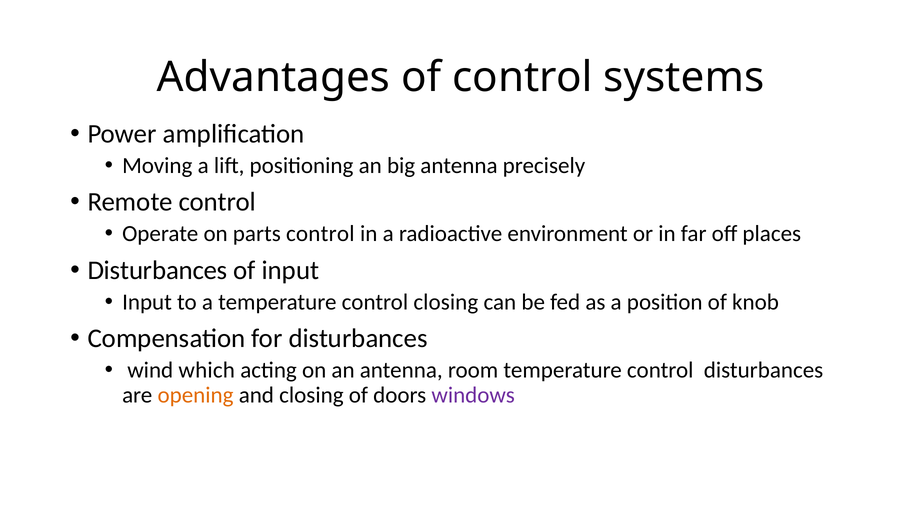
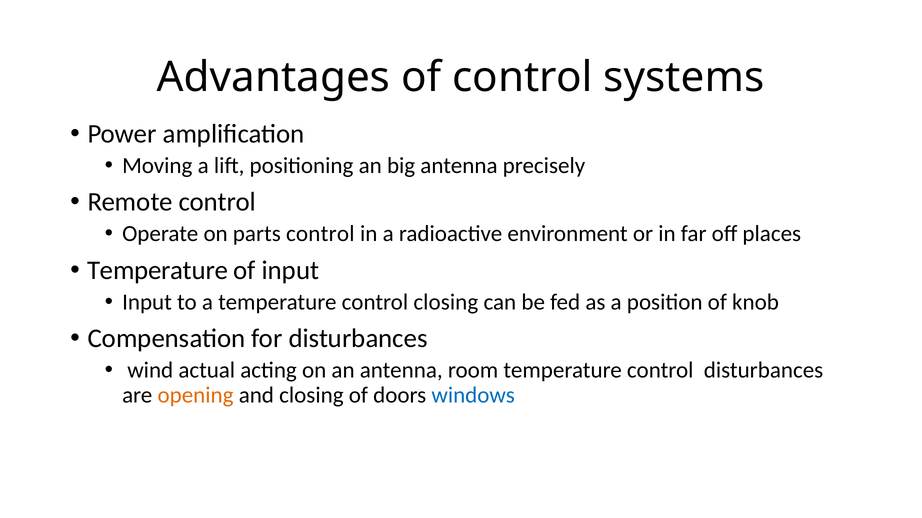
Disturbances: Disturbances -> Temperature (158, 271)
which: which -> actual (207, 371)
windows colour: purple -> blue (473, 396)
